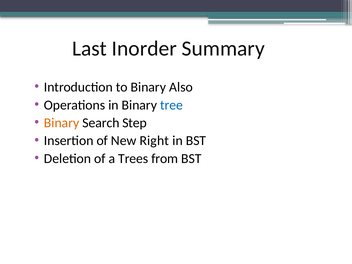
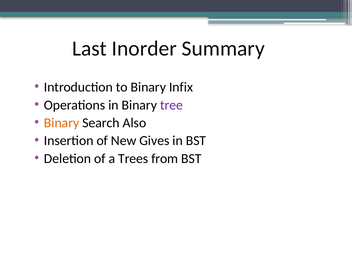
Also: Also -> Infix (181, 87)
tree colour: blue -> purple (171, 105)
Step: Step -> Also (134, 123)
Right: Right -> Gives (154, 141)
